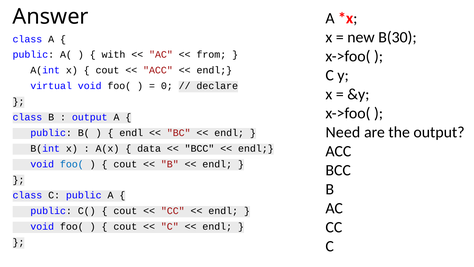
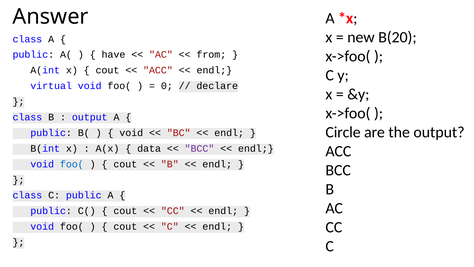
B(30: B(30 -> B(20 (397, 37)
with: with -> have (114, 55)
Need: Need -> Circle (343, 132)
endl: endl -> void (131, 133)
BCC colour: black -> purple (199, 148)
